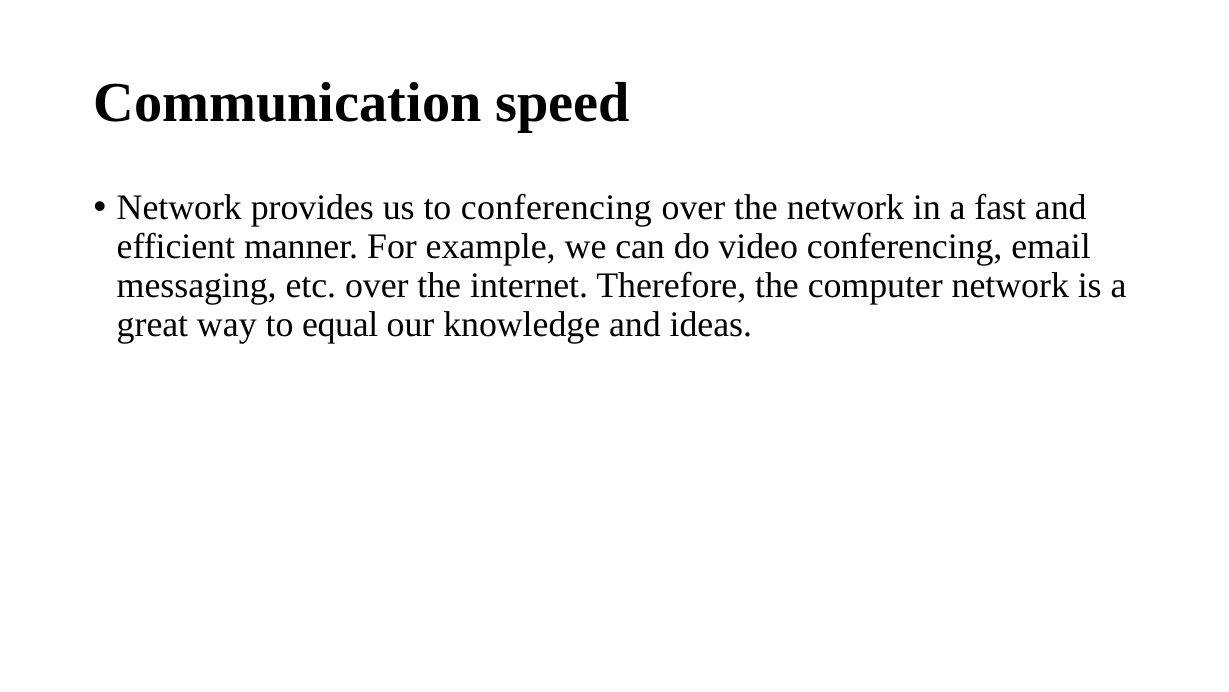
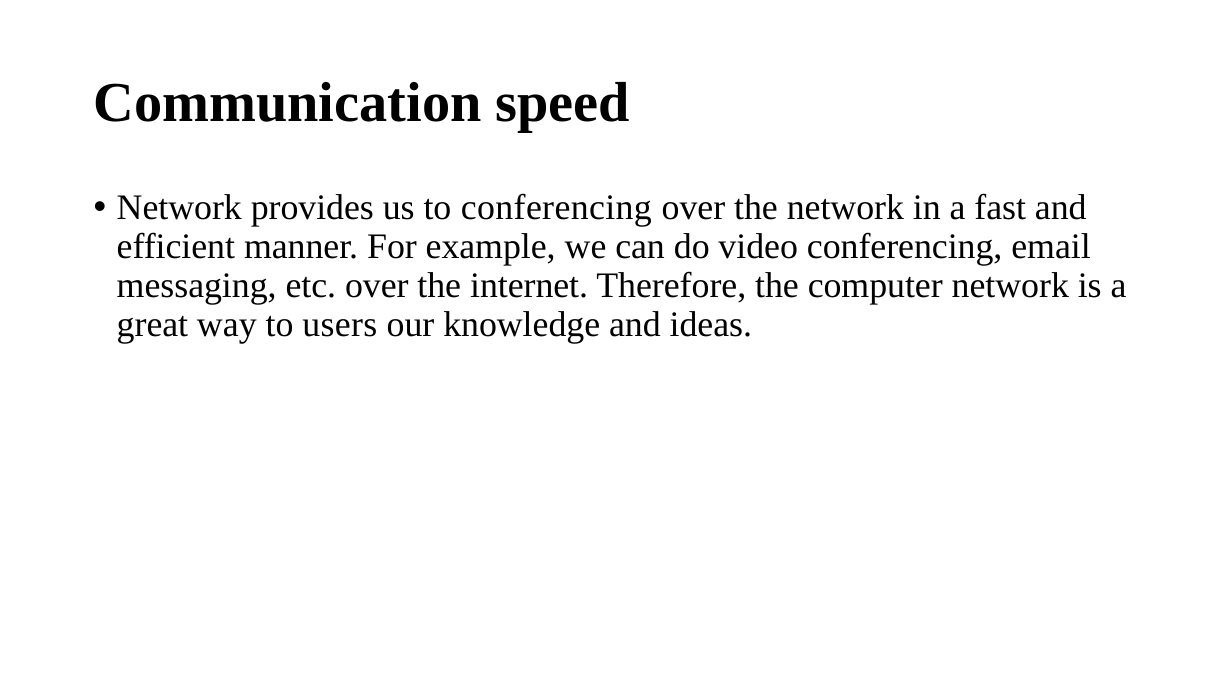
equal: equal -> users (340, 324)
